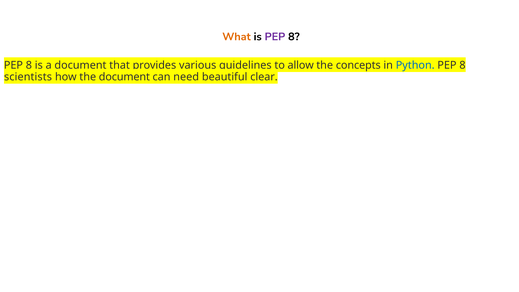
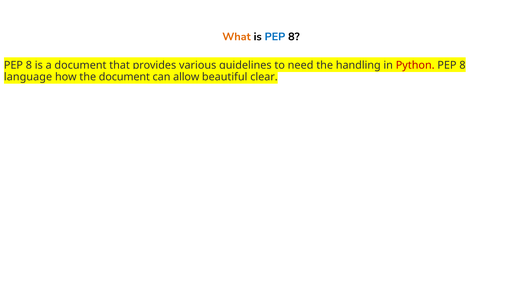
PEP colour: purple -> blue (275, 37)
allow: allow -> need (301, 65)
concepts: concepts -> handling (358, 65)
Python colour: blue -> red (415, 65)
scientists: scientists -> language (28, 77)
need: need -> allow (186, 77)
